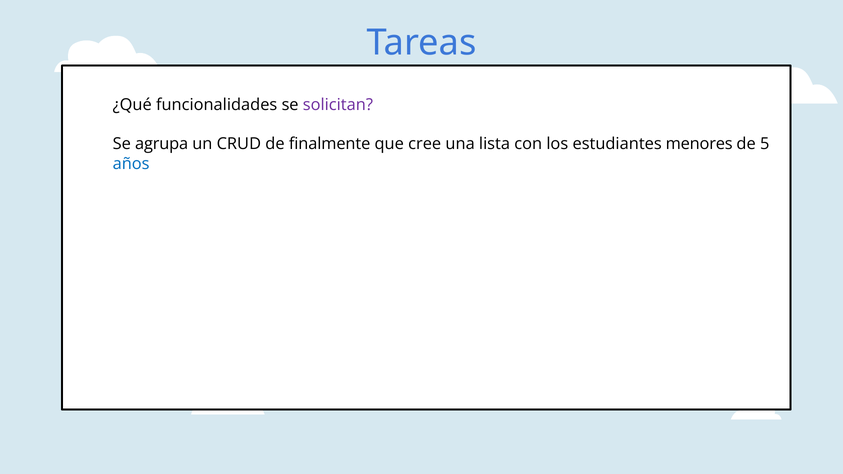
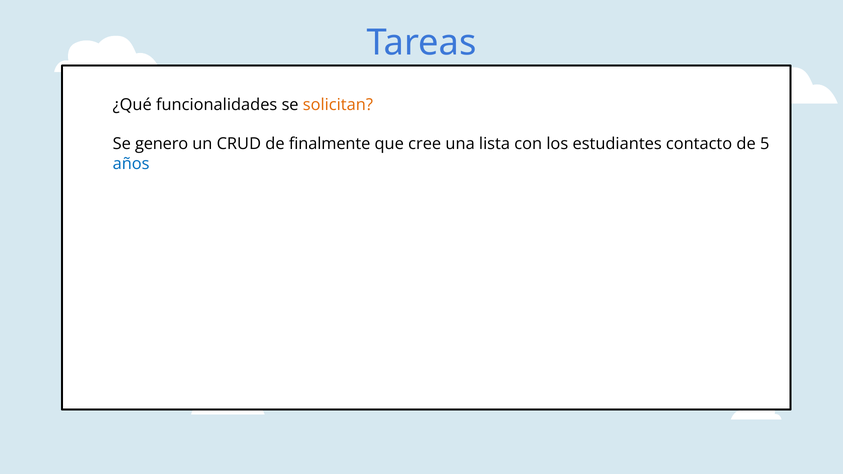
solicitan colour: purple -> orange (338, 105)
agrupa: agrupa -> genero (162, 144)
menores: menores -> contacto (699, 144)
